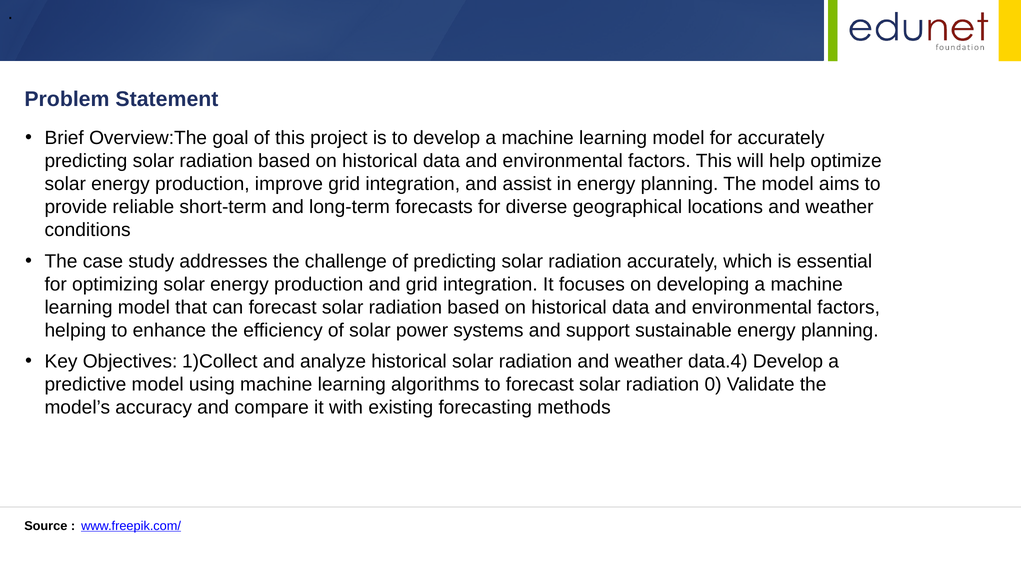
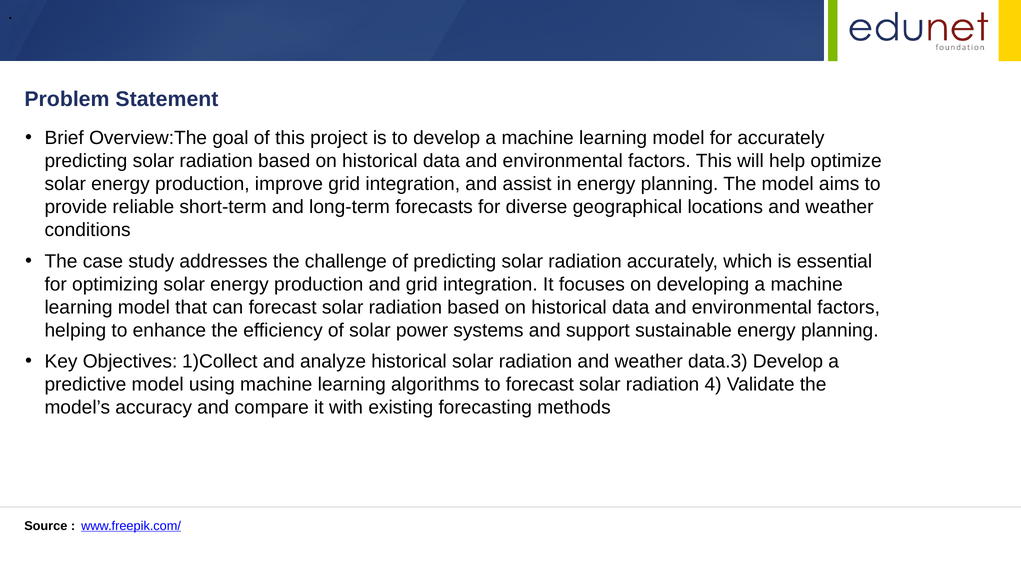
data.4: data.4 -> data.3 (718, 362)
0: 0 -> 4 (713, 385)
